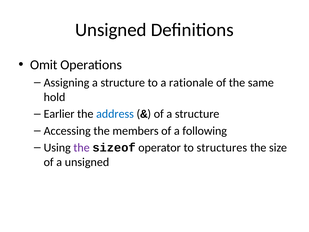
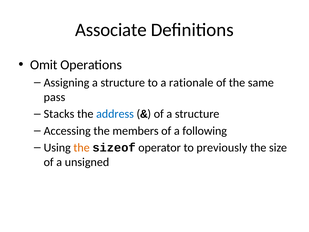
Unsigned: Unsigned -> Associate (111, 30)
hold: hold -> pass (54, 97)
Earlier: Earlier -> Stacks (59, 114)
the colour: purple -> orange (82, 148)
structures: structures -> previously (222, 148)
